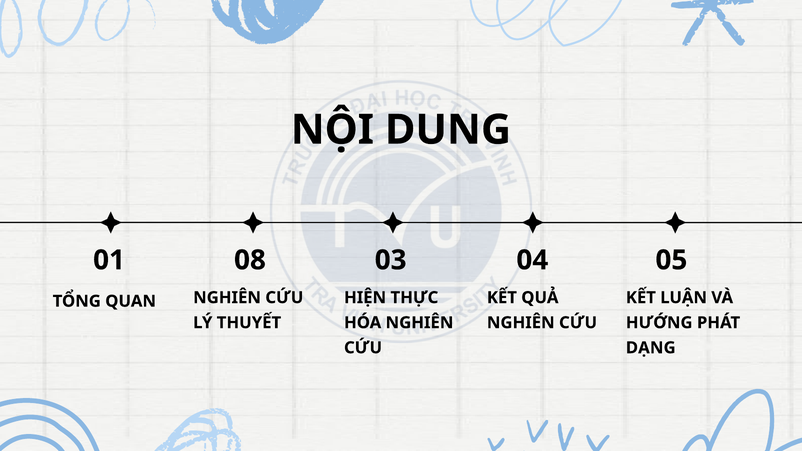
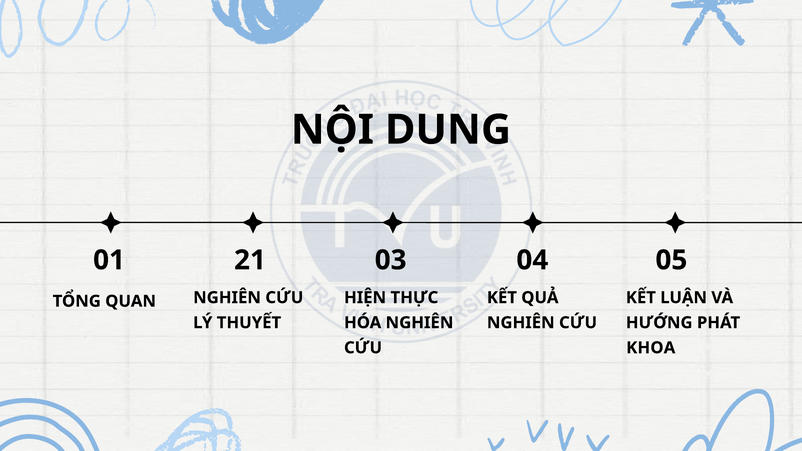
08: 08 -> 21 (250, 260)
DẠNG: DẠNG -> KHOA (651, 348)
